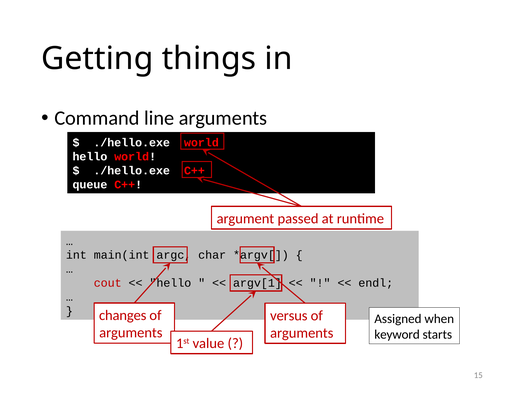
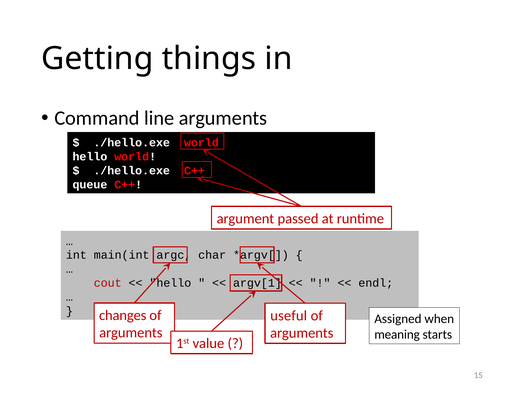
versus: versus -> useful (289, 316)
keyword: keyword -> meaning (397, 334)
